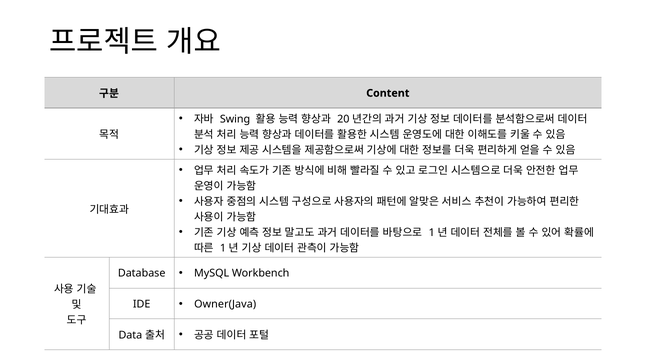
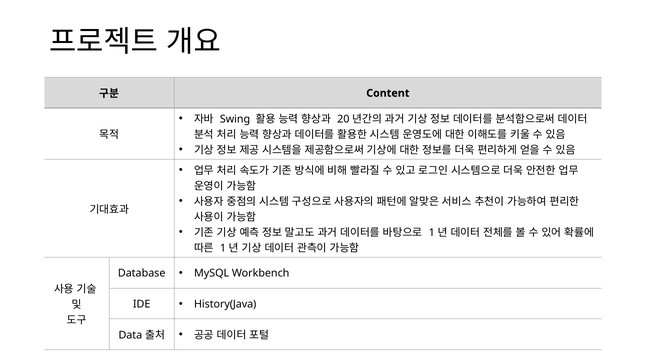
Owner(Java: Owner(Java -> History(Java (225, 304)
